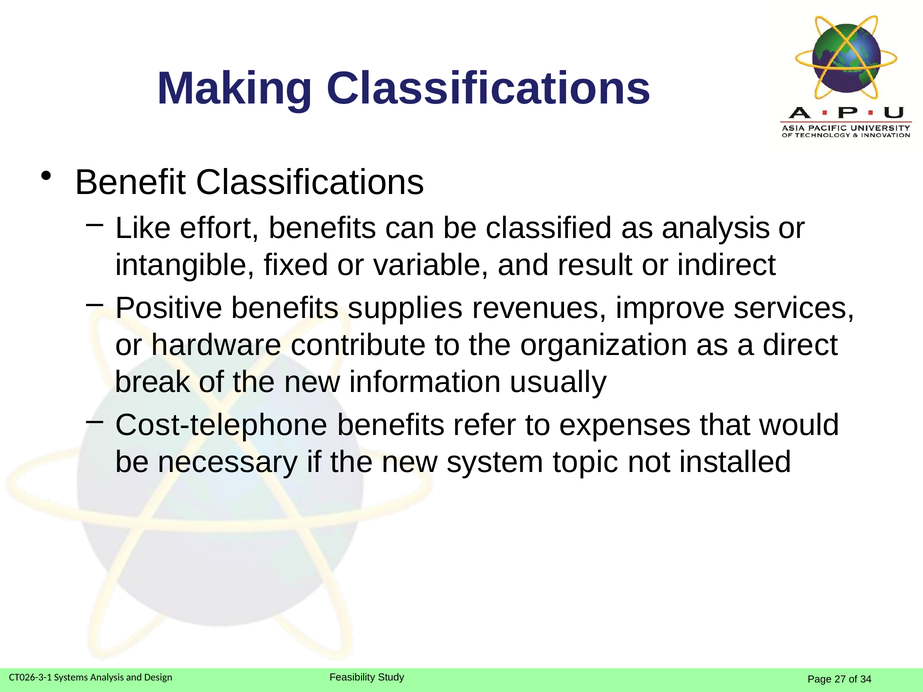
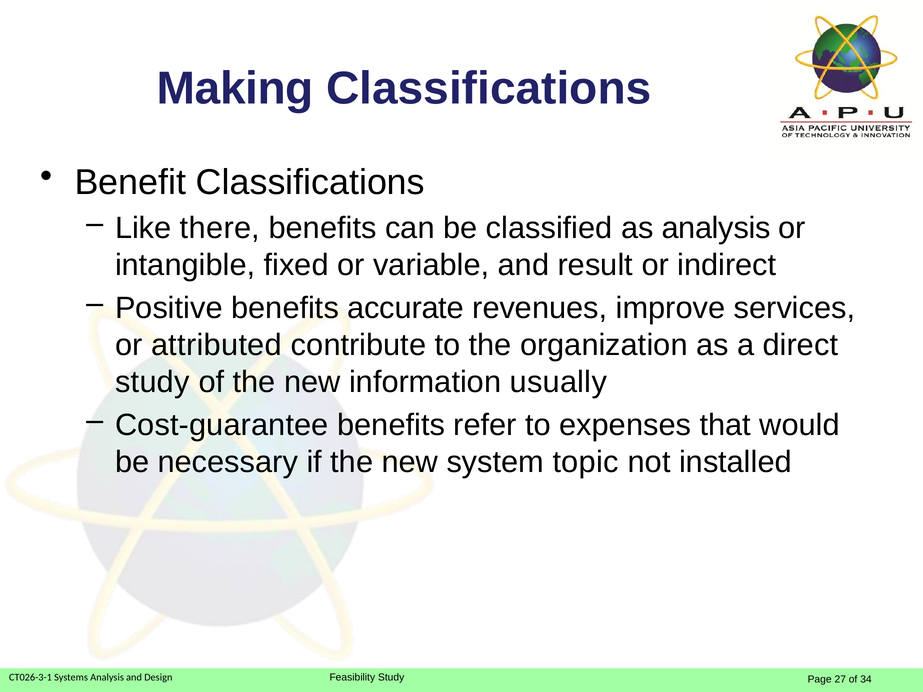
effort: effort -> there (220, 228)
supplies: supplies -> accurate (406, 308)
hardware: hardware -> attributed (217, 345)
break: break -> study (152, 382)
Cost-telephone: Cost-telephone -> Cost-guarantee (222, 425)
